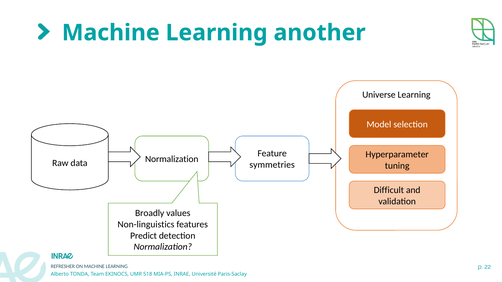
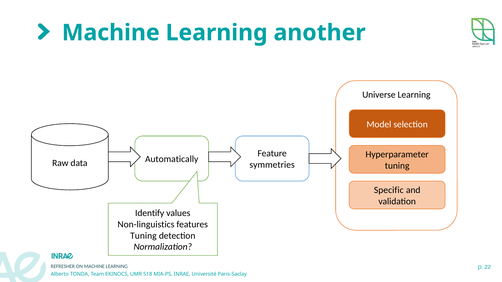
data Normalization: Normalization -> Automatically (172, 159)
Difficult: Difficult -> Specific (389, 190)
Broadly: Broadly -> Identify (150, 213)
Predict: Predict -> Tuning (143, 236)
